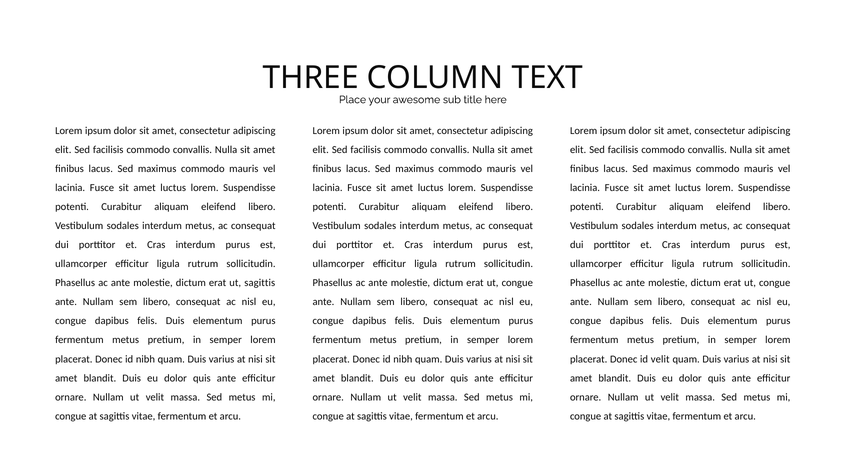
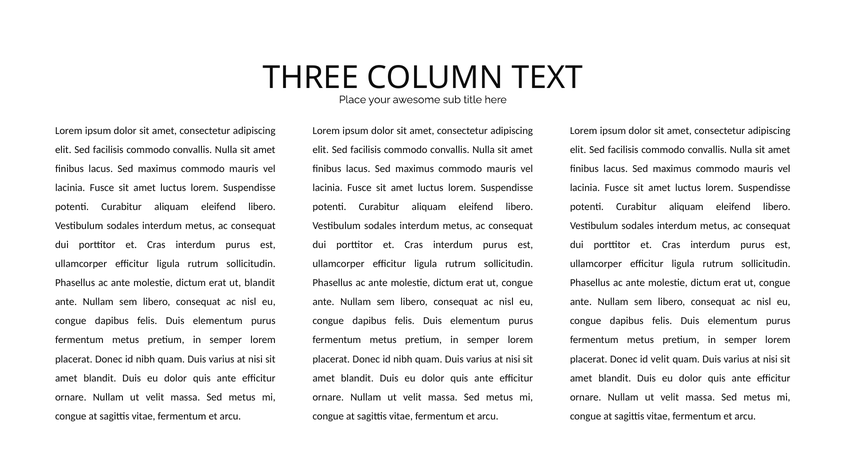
ut sagittis: sagittis -> blandit (260, 283)
